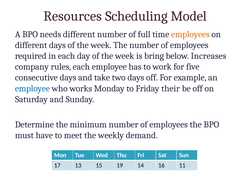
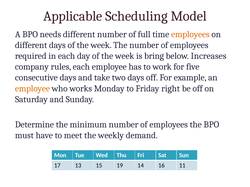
Resources: Resources -> Applicable (73, 16)
employee colour: blue -> orange (32, 89)
their: their -> right (171, 89)
